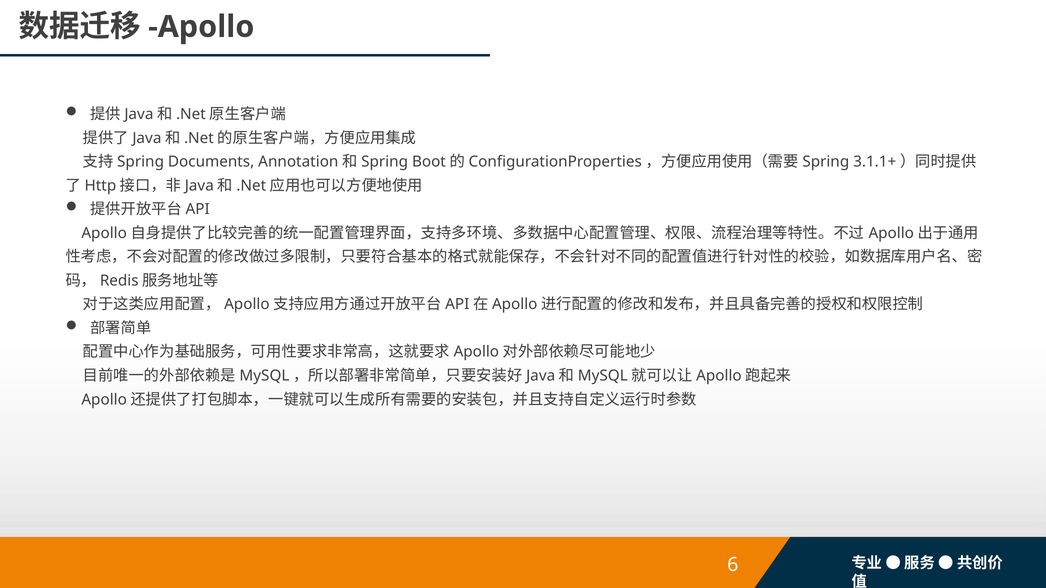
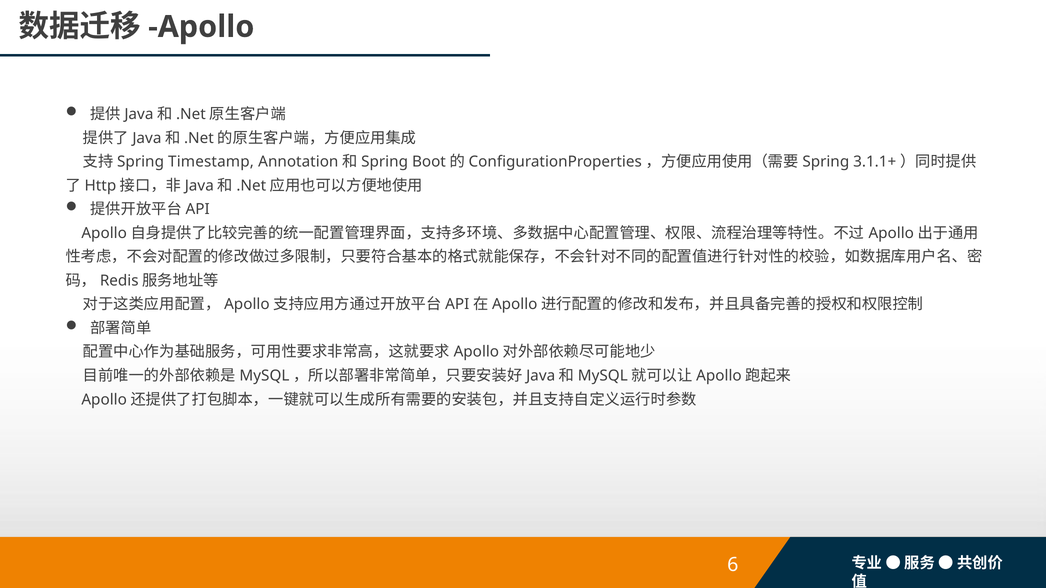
Documents: Documents -> Timestamp (211, 162)
